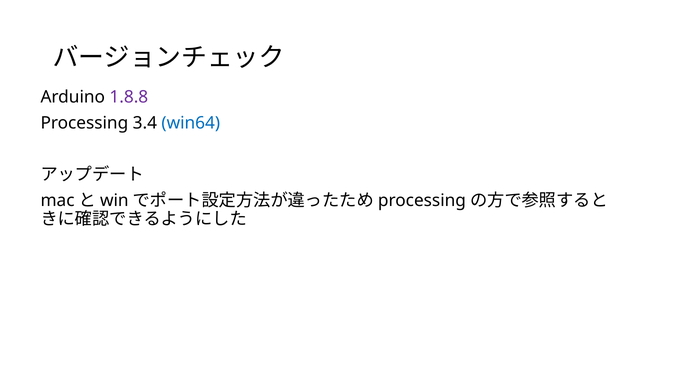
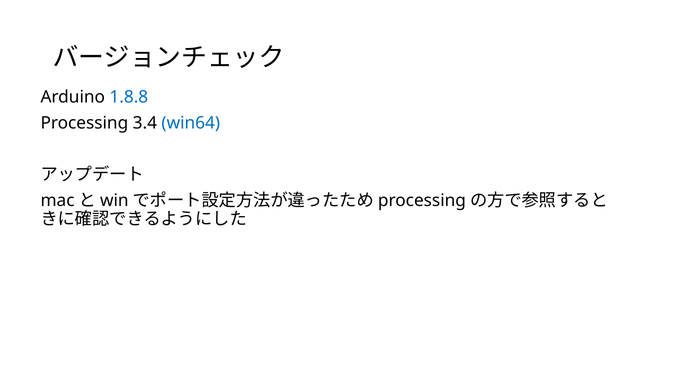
1.8.8 colour: purple -> blue (129, 97)
